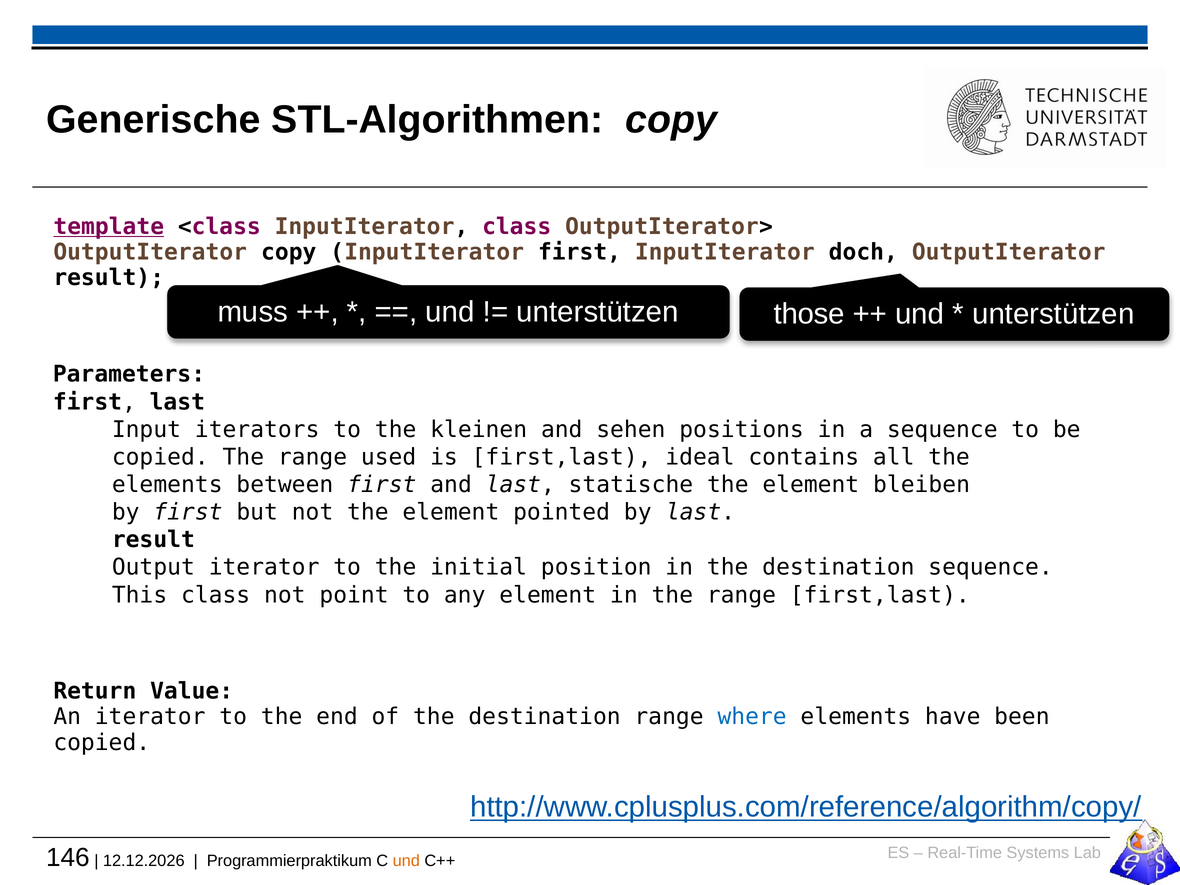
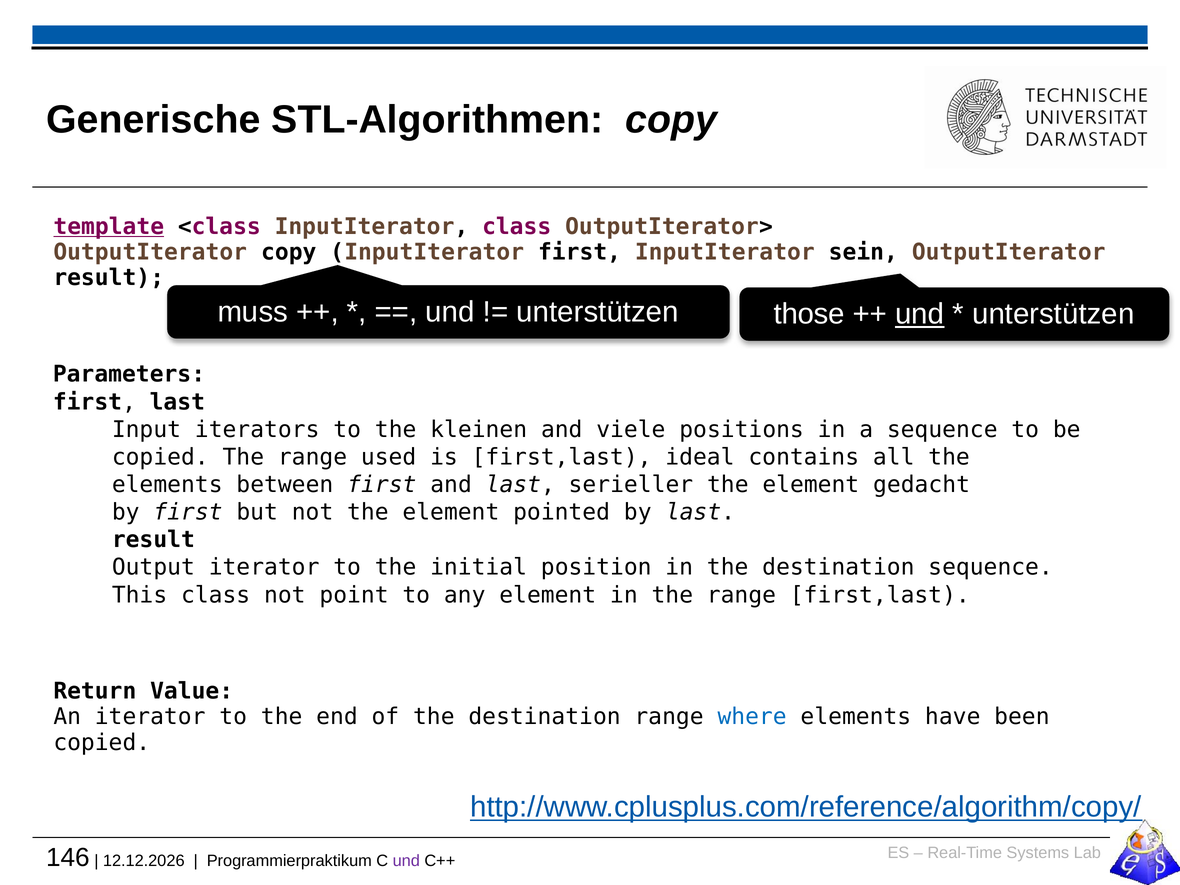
doch: doch -> sein (863, 252)
und underline: none -> present (920, 314)
sehen: sehen -> viele (631, 430)
statische: statische -> serieller (631, 485)
bleiben: bleiben -> gedacht (922, 485)
und colour: orange -> purple (406, 861)
